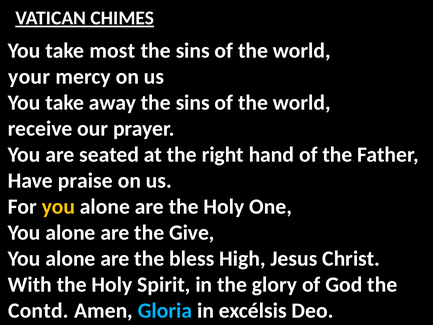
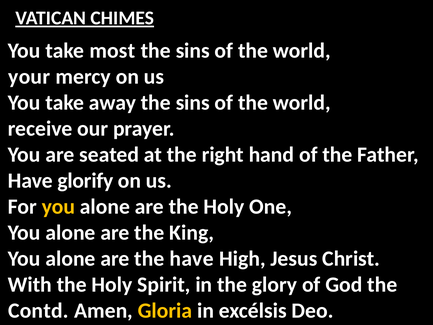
praise: praise -> glorify (85, 181)
Give: Give -> King (192, 232)
the bless: bless -> have (192, 258)
Gloria colour: light blue -> yellow (165, 310)
